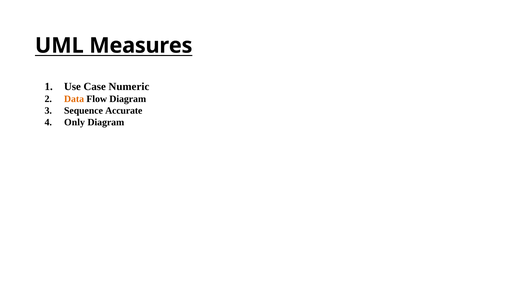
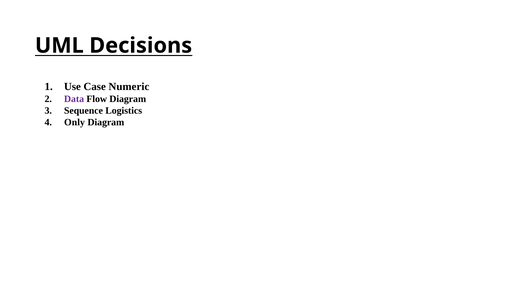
Measures: Measures -> Decisions (141, 46)
Data colour: orange -> purple (74, 99)
Accurate: Accurate -> Logistics (124, 110)
